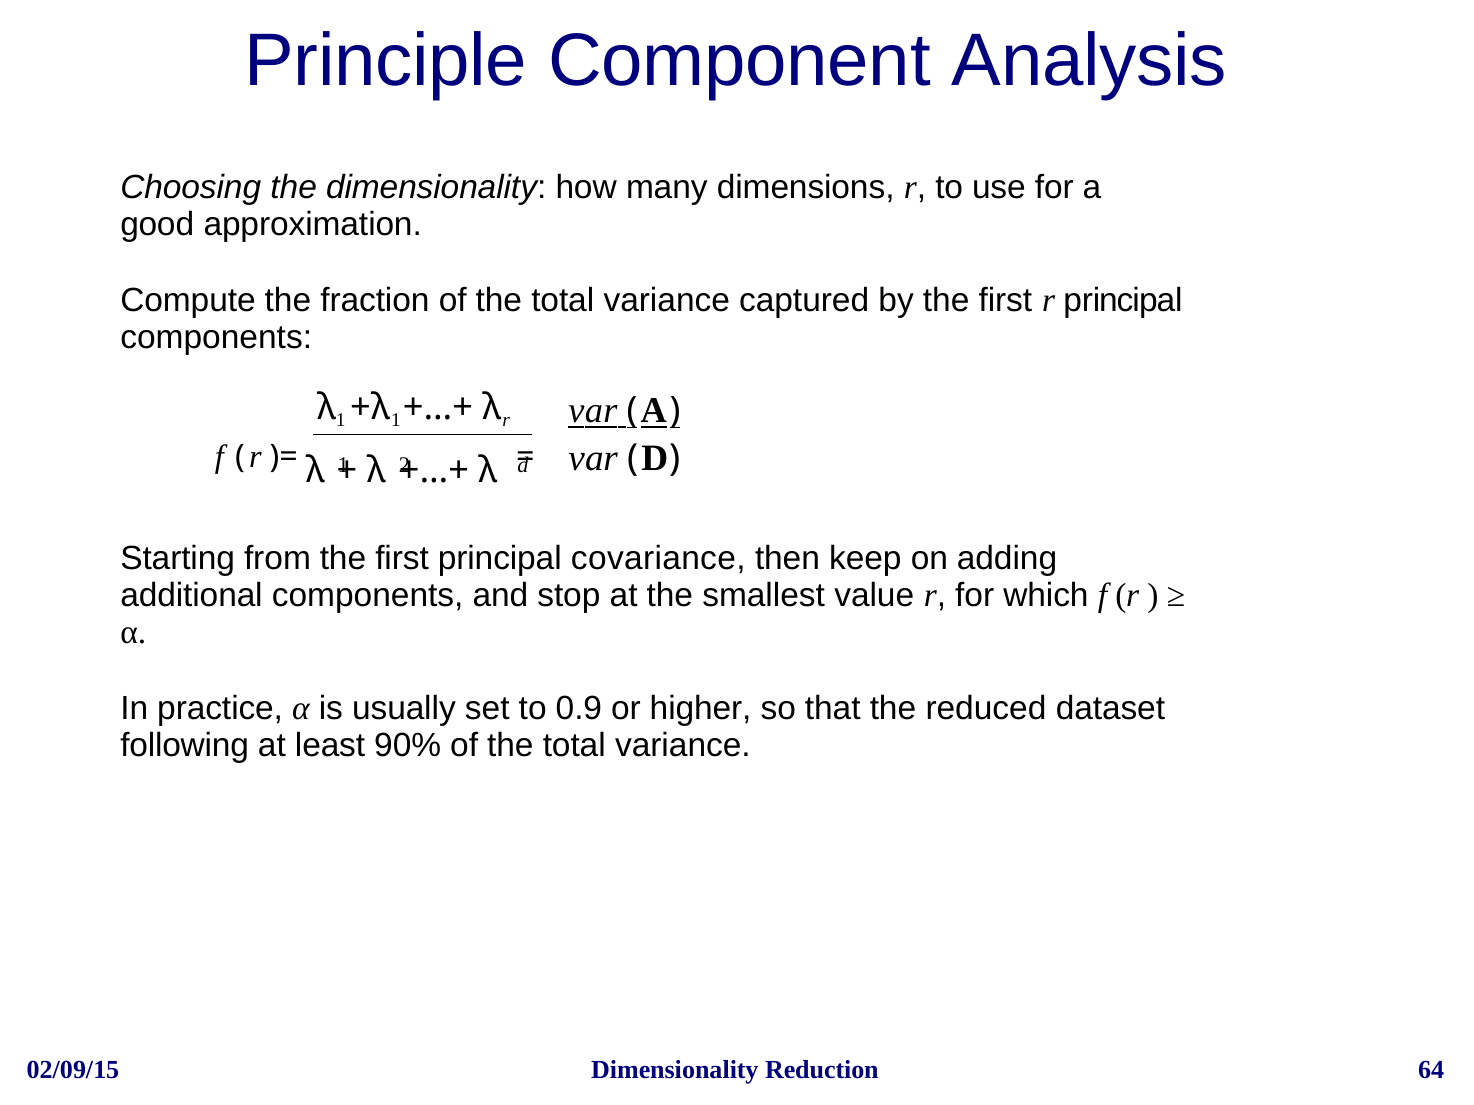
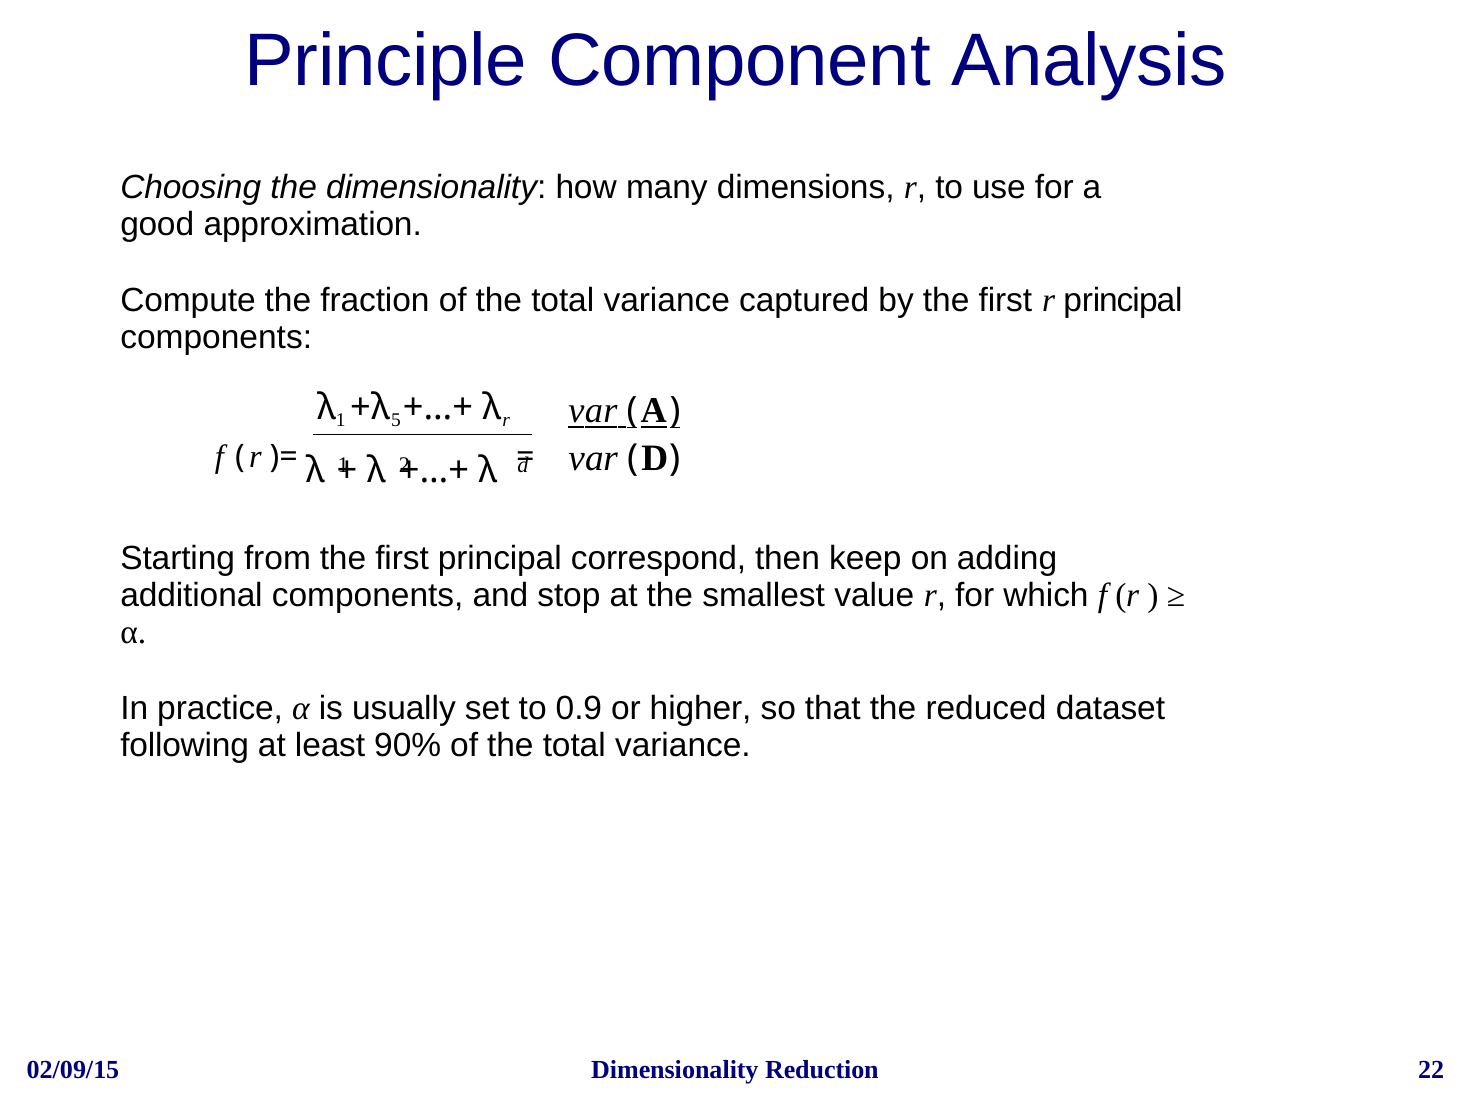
1: 1 -> 5 (396, 421)
covariance: covariance -> correspond (659, 559)
64: 64 -> 22 (1431, 1071)
